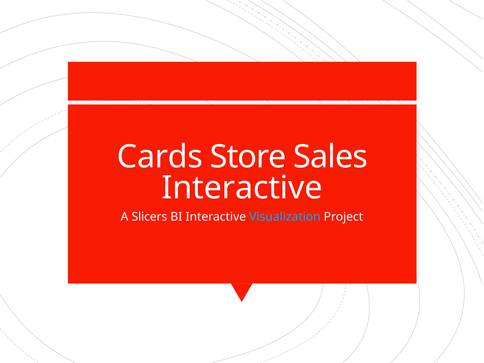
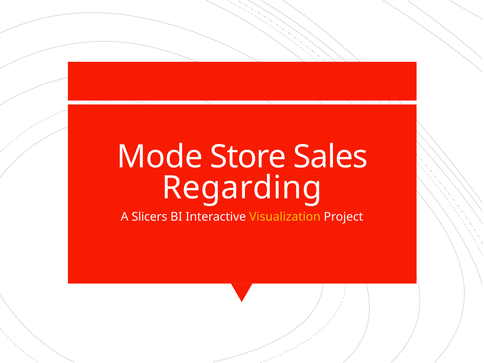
Cards: Cards -> Mode (160, 157)
Interactive: Interactive -> Regarding (242, 188)
Visualization colour: light blue -> yellow (285, 217)
